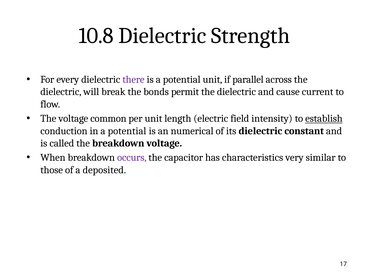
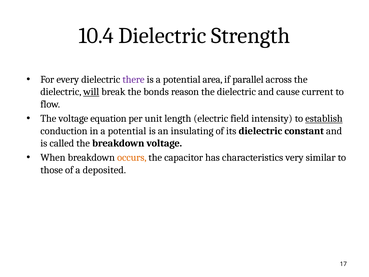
10.8: 10.8 -> 10.4 (96, 36)
potential unit: unit -> area (213, 79)
will underline: none -> present (91, 92)
permit: permit -> reason (185, 92)
common: common -> equation (108, 118)
numerical: numerical -> insulating (192, 131)
occurs colour: purple -> orange (132, 157)
